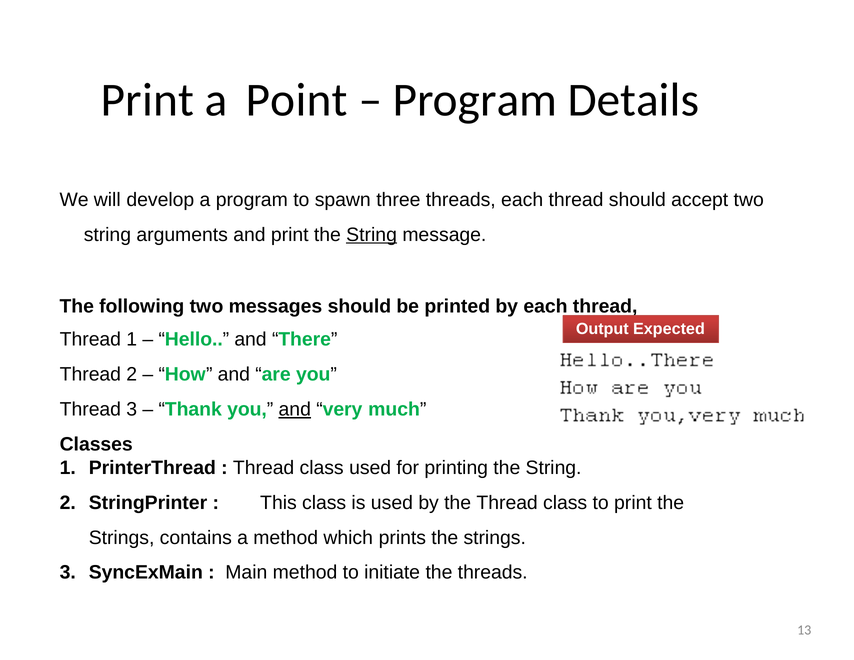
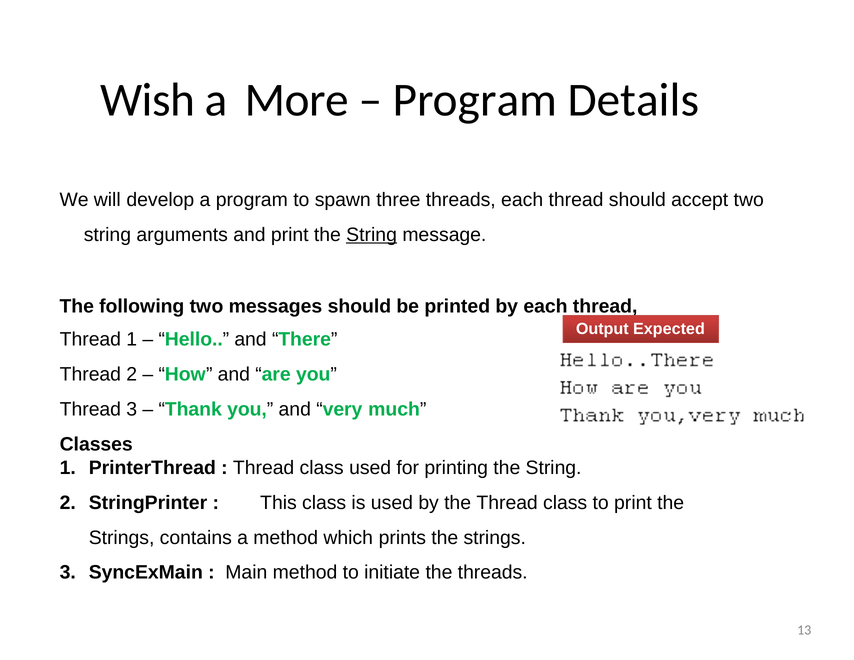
Print: Print -> Wish (148, 100)
Point: Point -> More (297, 100)
and underline: present -> none (295, 409)
